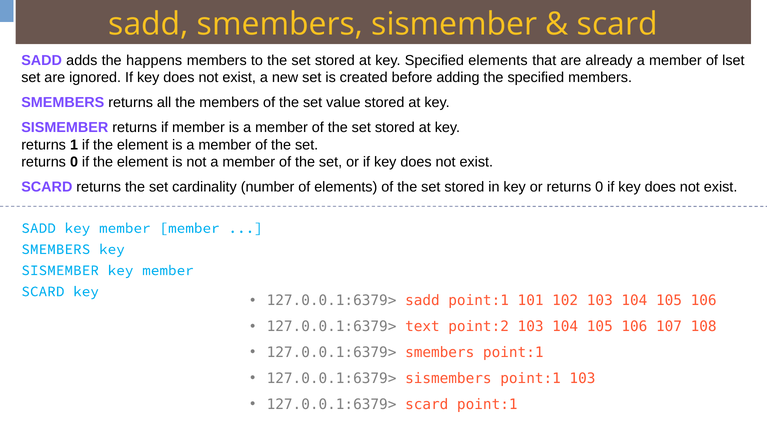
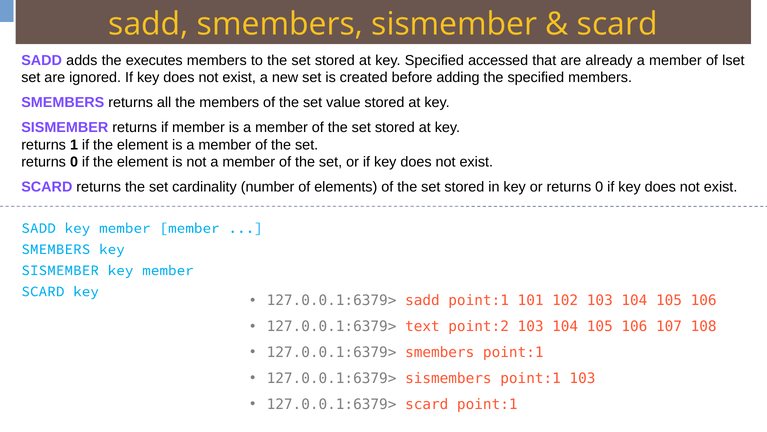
happens: happens -> executes (154, 60)
Specified elements: elements -> accessed (498, 60)
